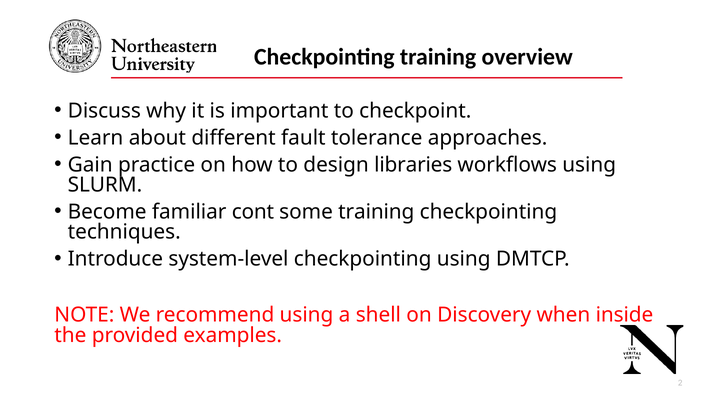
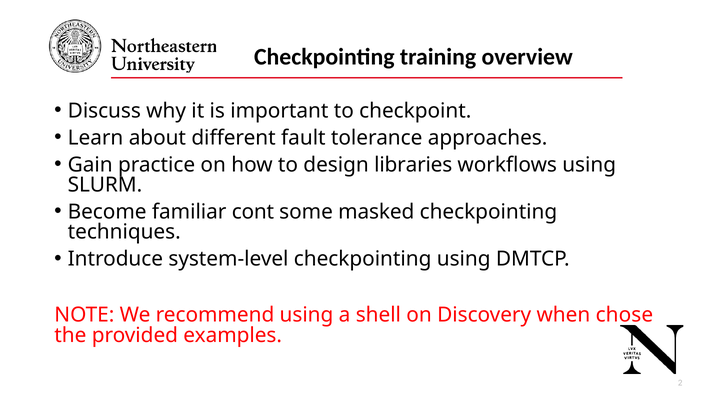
some training: training -> masked (376, 212)
inside: inside -> chose (624, 315)
